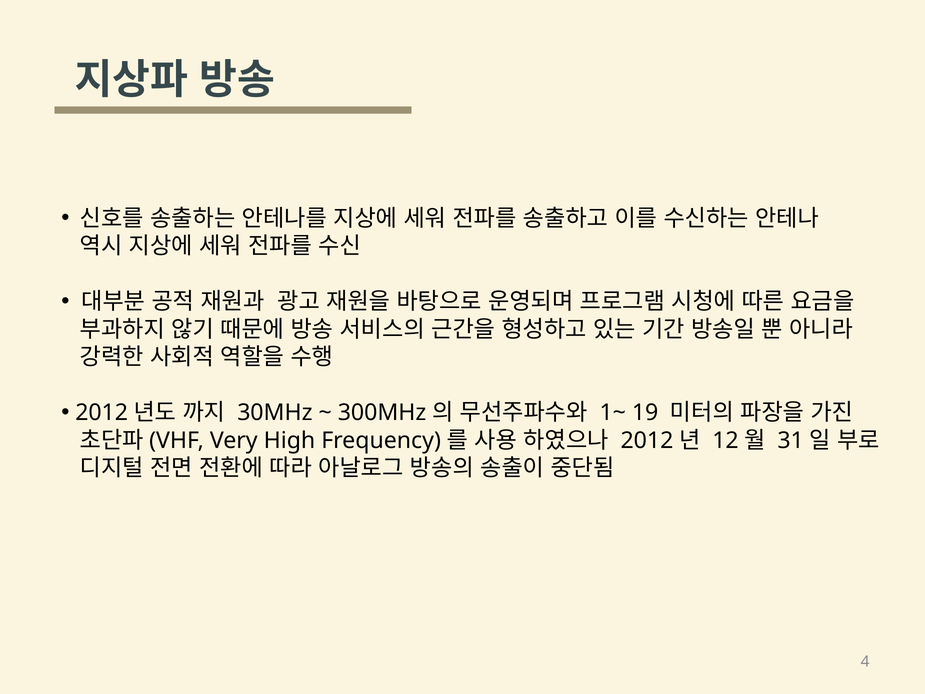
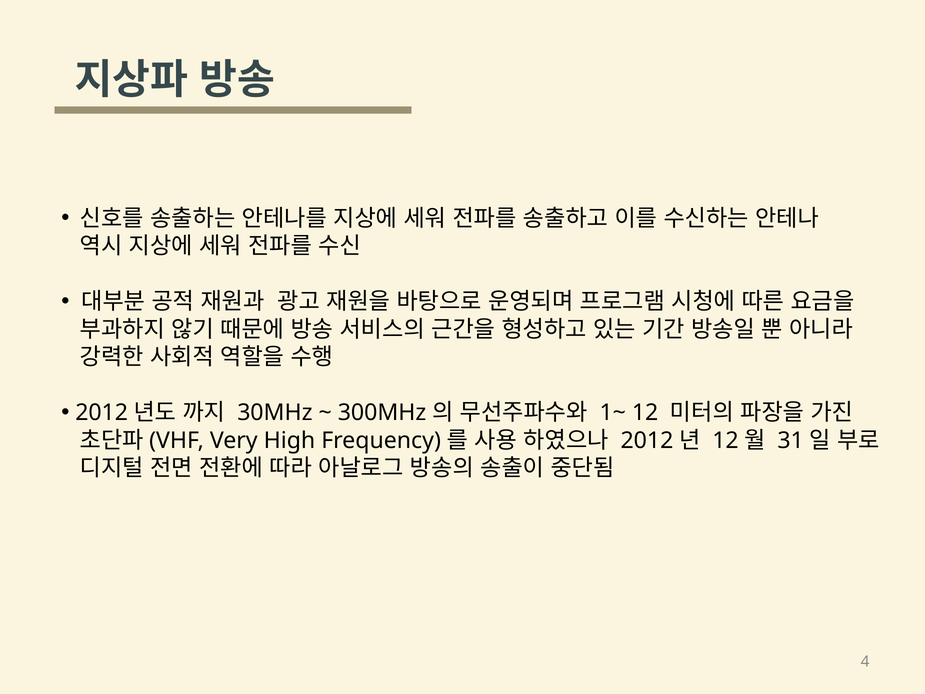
19: 19 -> 12 (645, 413)
